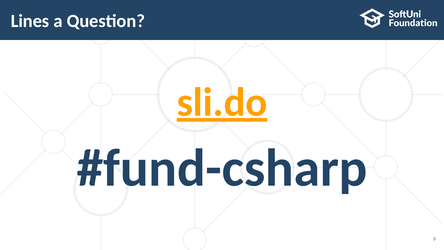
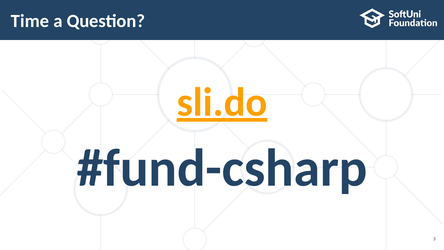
Lines: Lines -> Time (30, 21)
